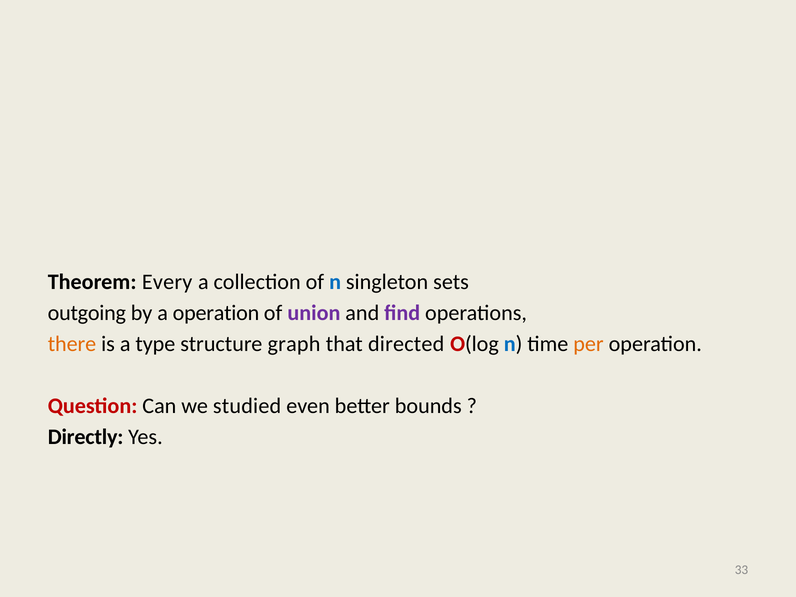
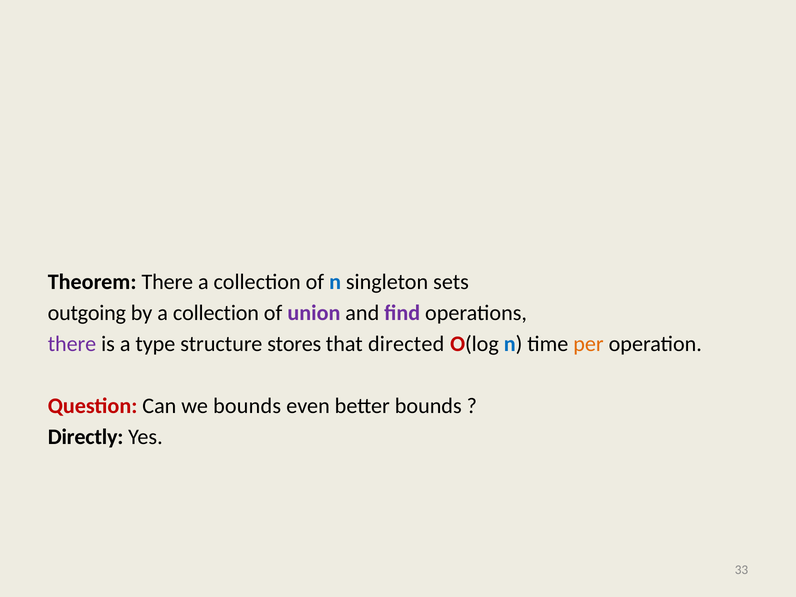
Theorem Every: Every -> There (167, 282)
by a operation: operation -> collection (216, 313)
there colour: orange -> purple (72, 344)
graph: graph -> stores (294, 344)
we studied: studied -> bounds (247, 406)
